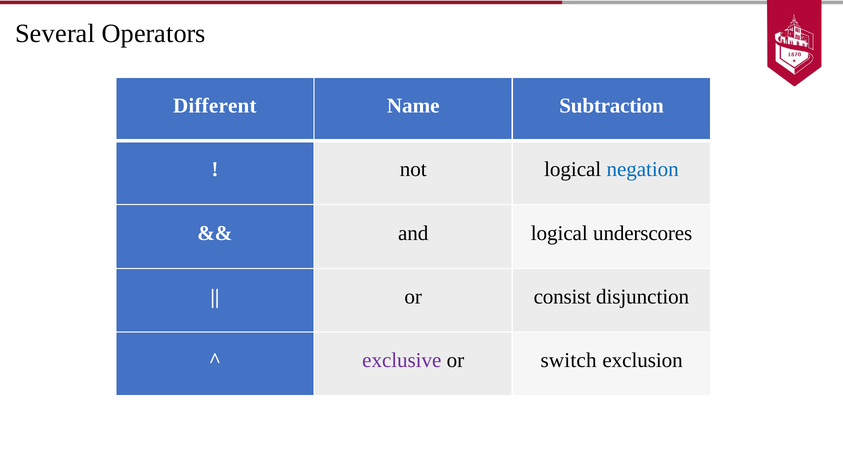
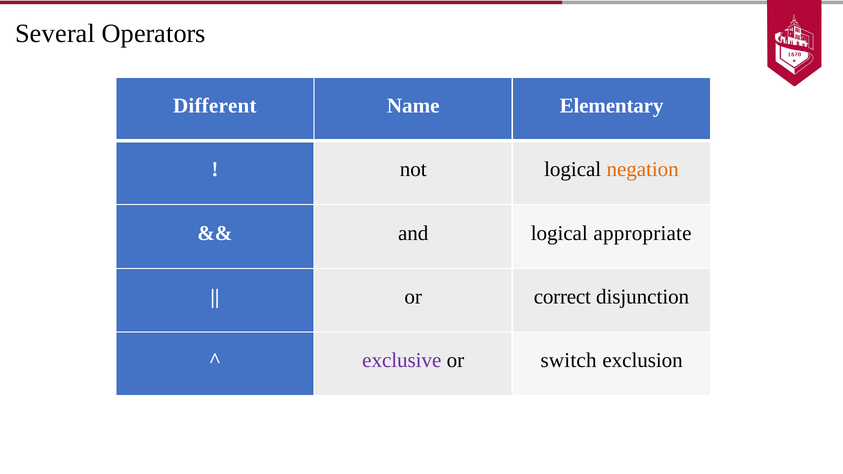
Subtraction: Subtraction -> Elementary (612, 106)
negation colour: blue -> orange (643, 169)
underscores: underscores -> appropriate (642, 233)
consist: consist -> correct (562, 297)
